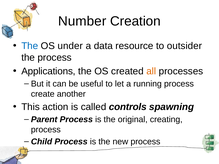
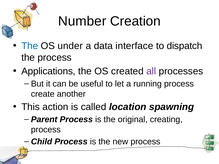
resource: resource -> interface (134, 46)
outsider: outsider -> dispatch (185, 46)
all colour: orange -> purple (151, 71)
controls: controls -> location (128, 107)
